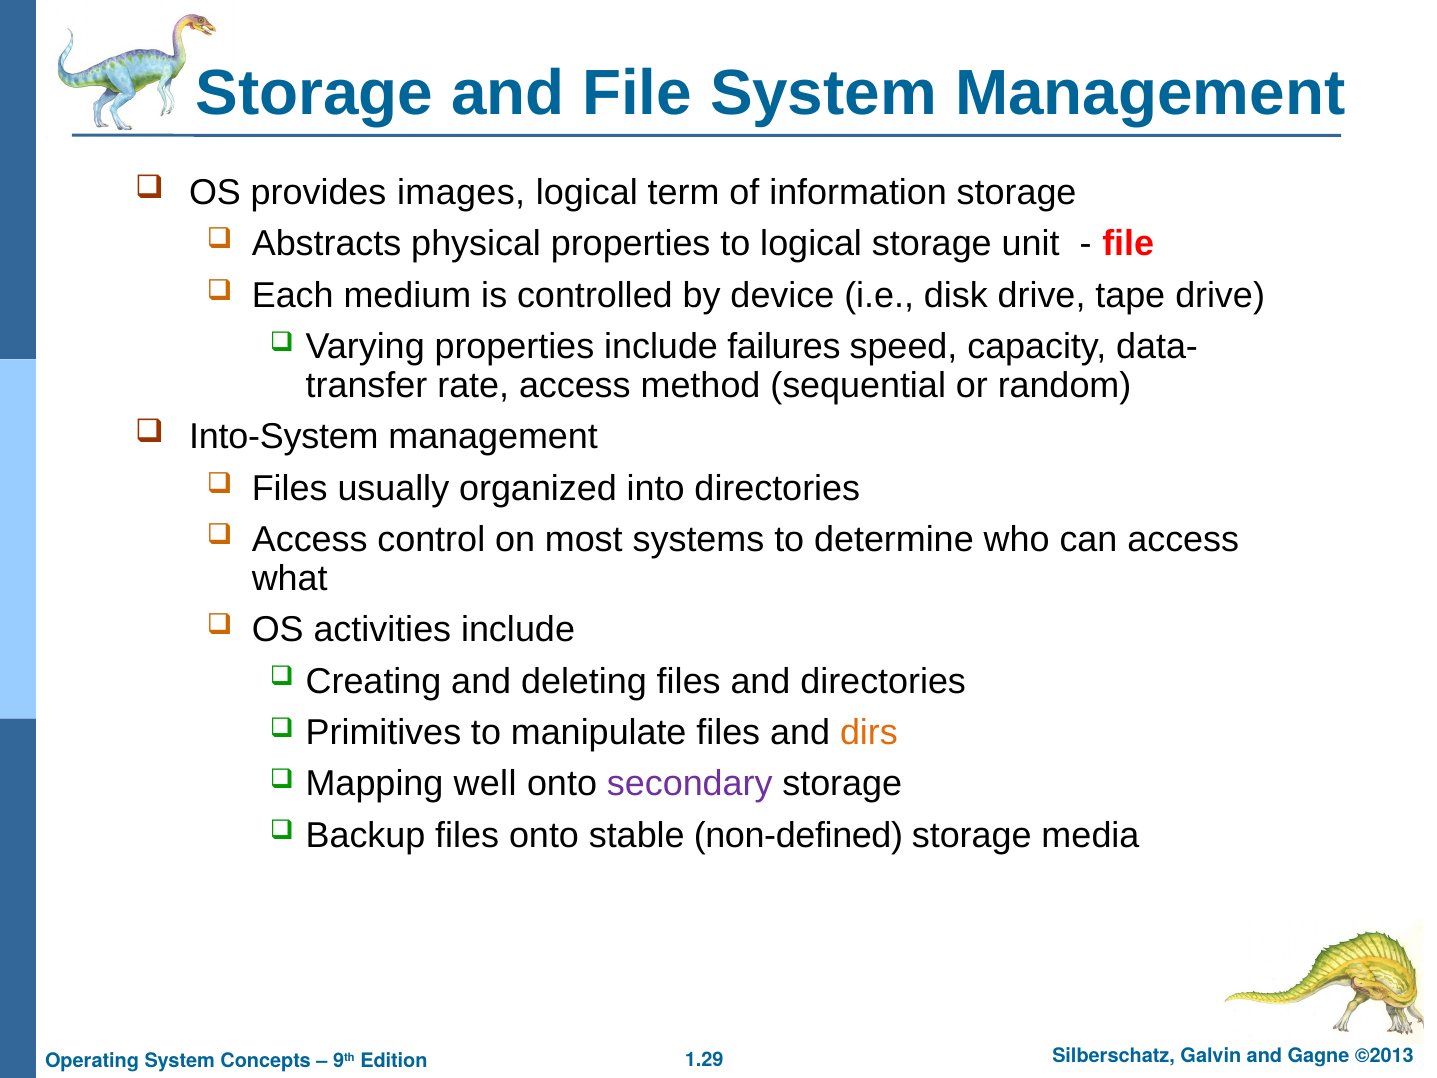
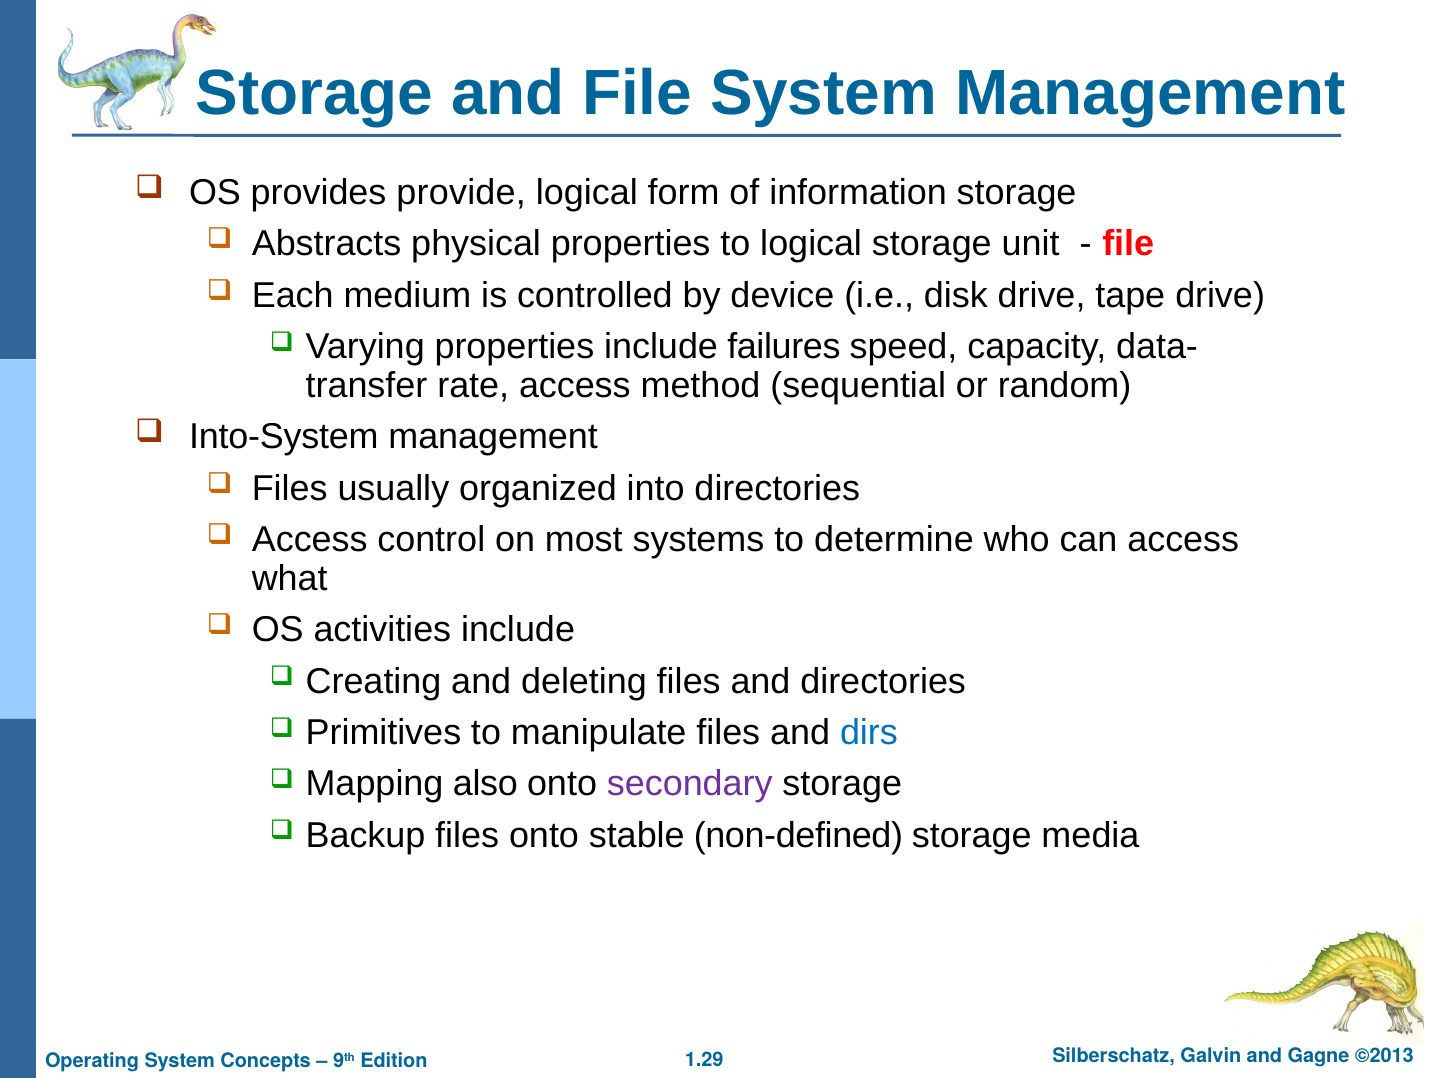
images: images -> provide (461, 193)
term: term -> form (684, 193)
dirs colour: orange -> blue (869, 732)
well: well -> also (485, 784)
